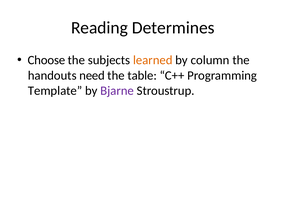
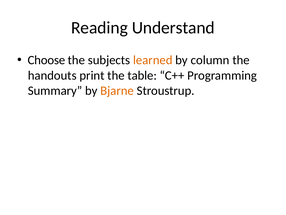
Determines: Determines -> Understand (173, 28)
need: need -> print (92, 75)
Template: Template -> Summary (55, 91)
Bjarne colour: purple -> orange (117, 91)
